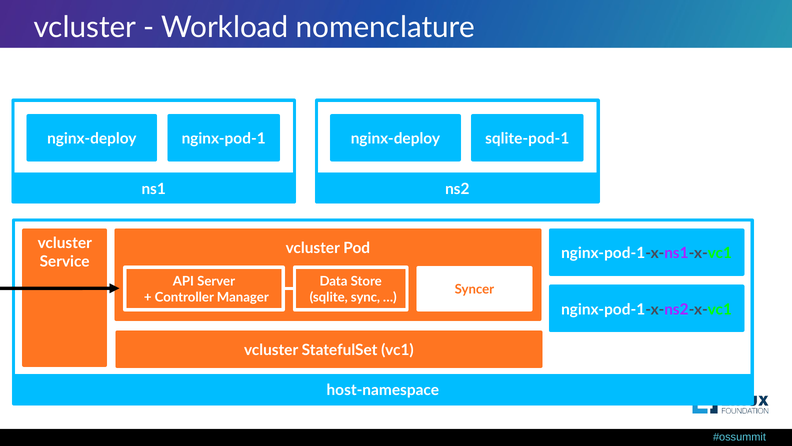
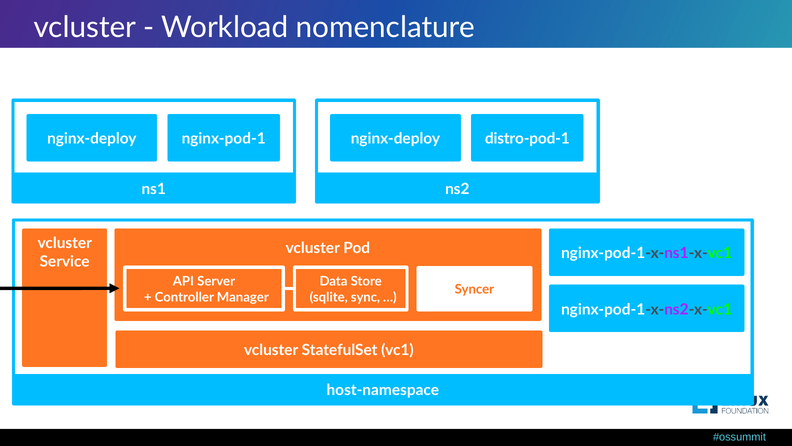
sqlite-pod-1: sqlite-pod-1 -> distro-pod-1 (527, 139)
